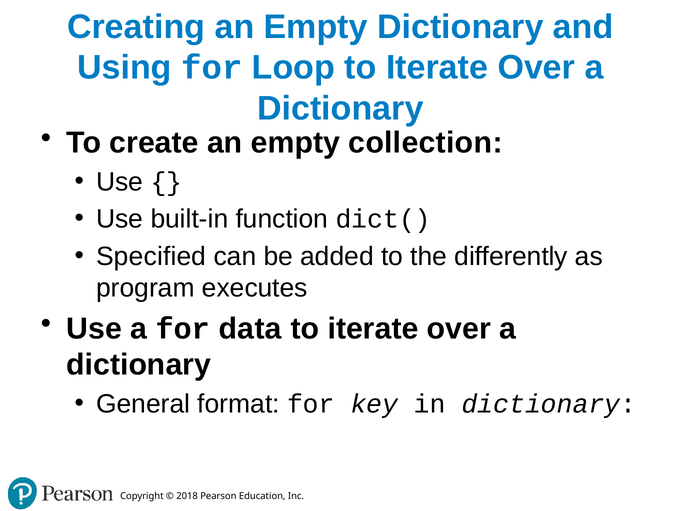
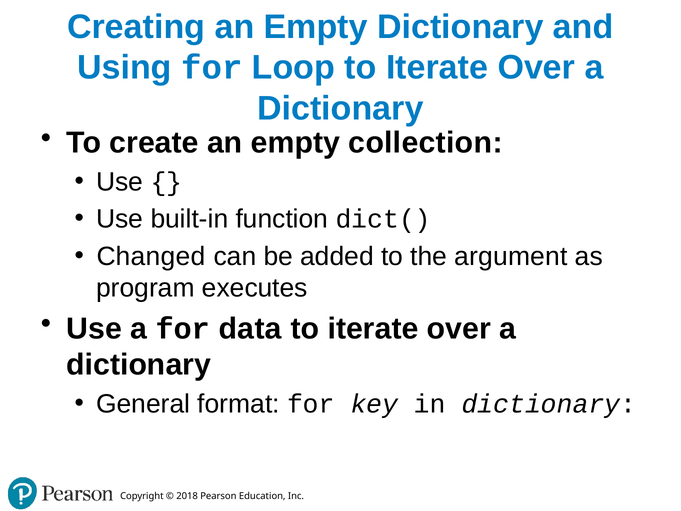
Specified: Specified -> Changed (151, 256)
differently: differently -> argument (511, 256)
